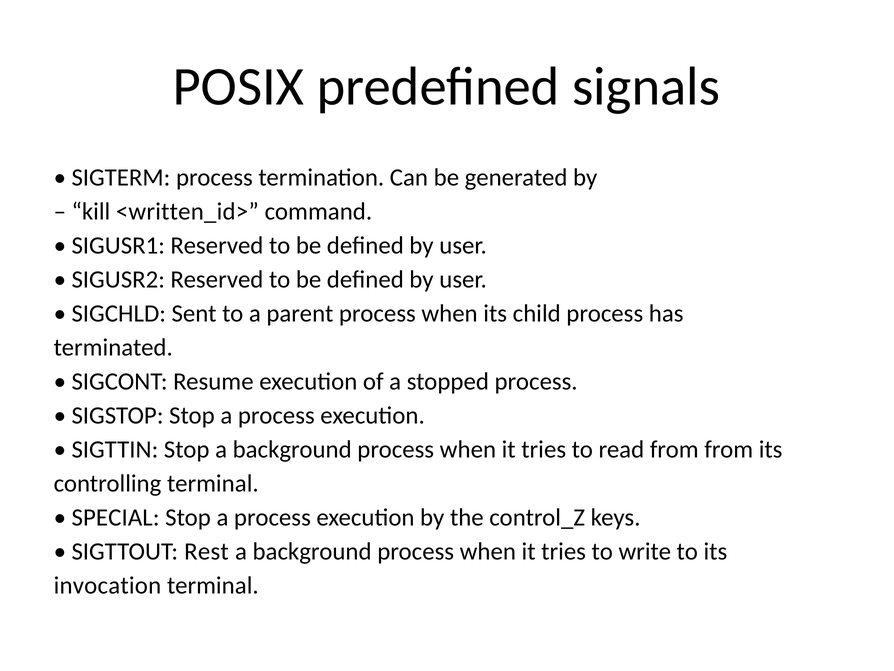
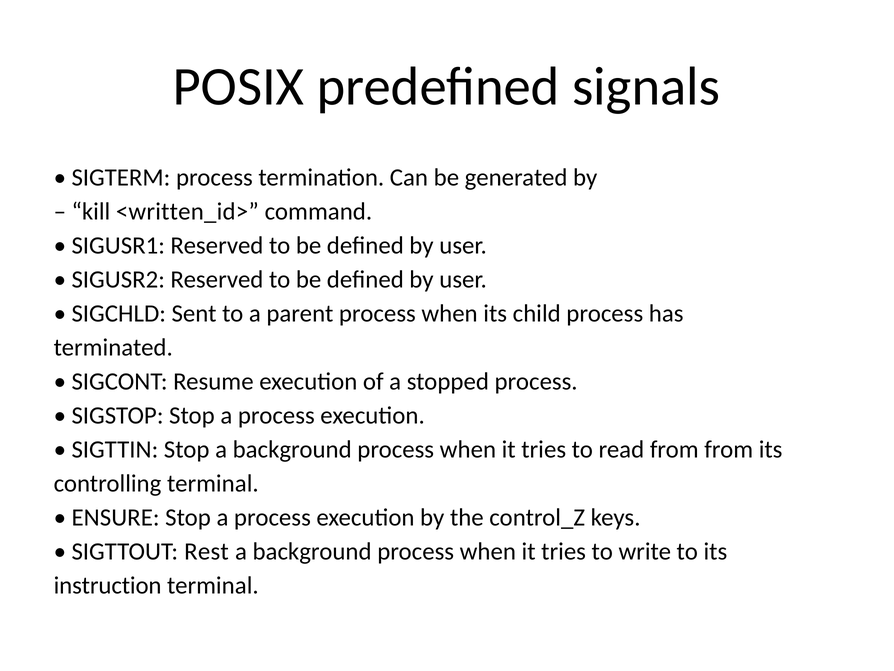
SPECIAL: SPECIAL -> ENSURE (116, 517)
invocation: invocation -> instruction (108, 585)
